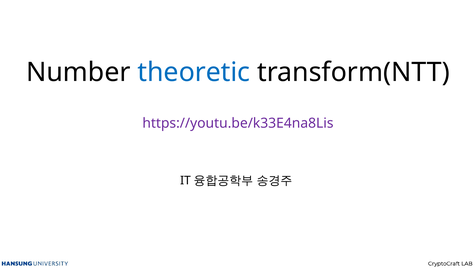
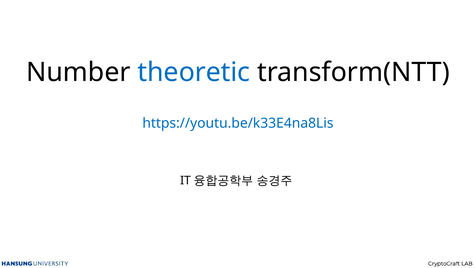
https://youtu.be/k33E4na8Lis colour: purple -> blue (238, 123)
